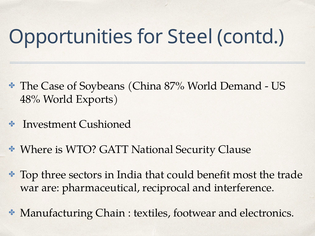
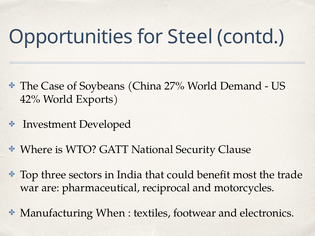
87%: 87% -> 27% (175, 86)
48%: 48% -> 42% (30, 99)
Cushioned: Cushioned -> Developed (105, 124)
interference: interference -> motorcycles (244, 188)
Chain: Chain -> When (111, 213)
